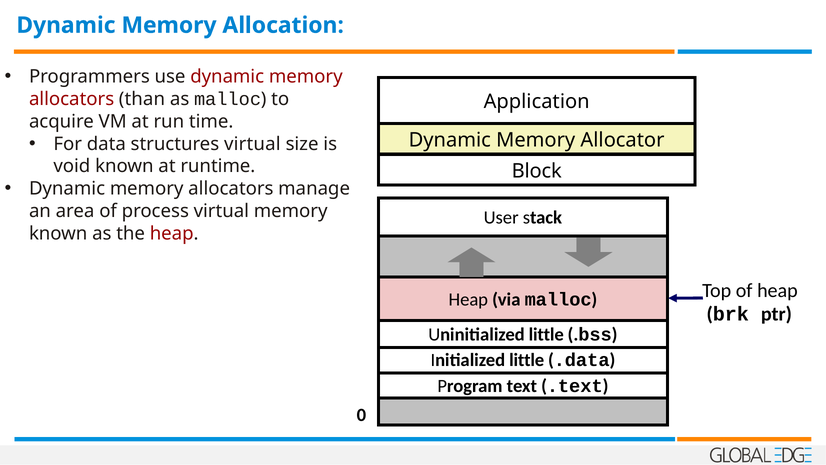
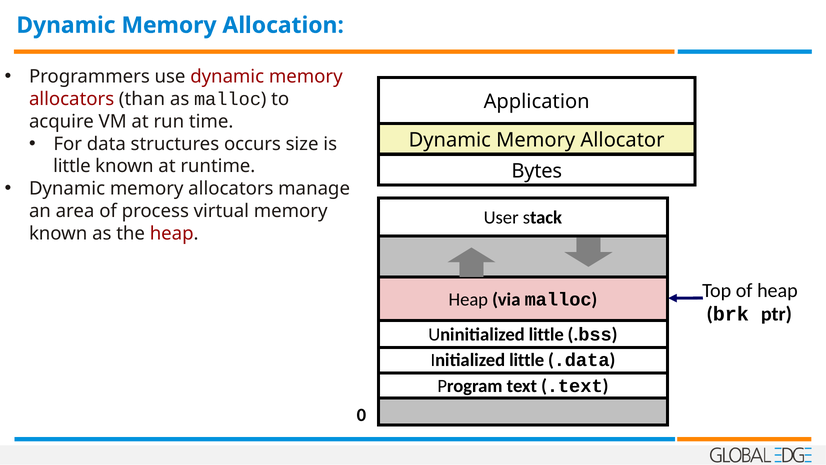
structures virtual: virtual -> occurs (252, 144)
void: void -> little (72, 166)
Block: Block -> Bytes (537, 171)
